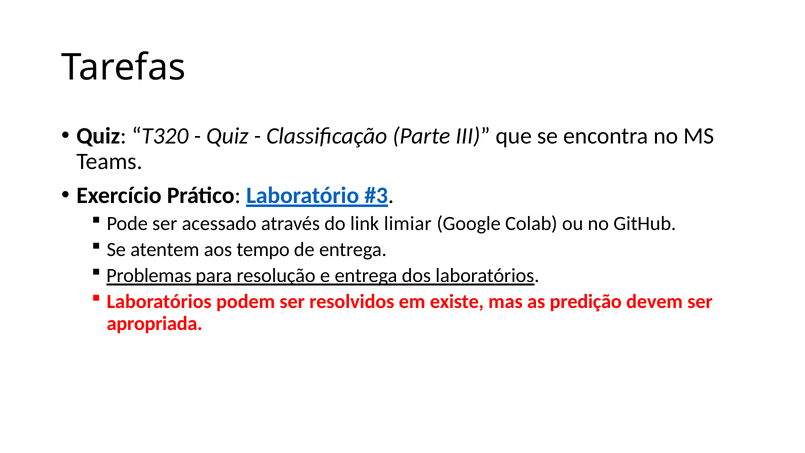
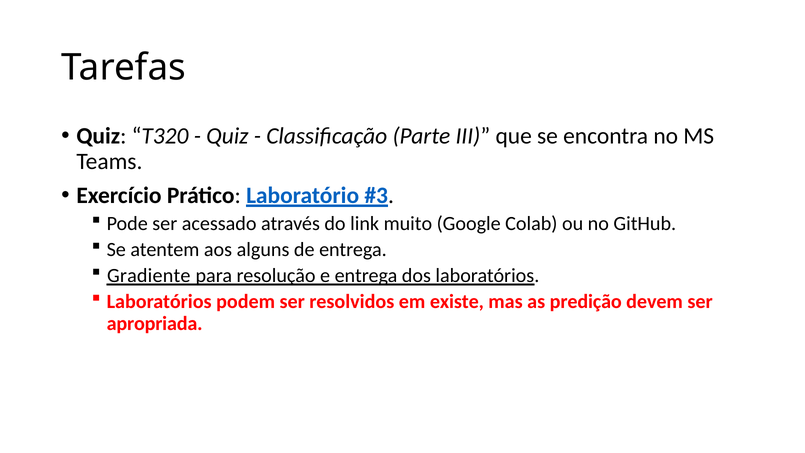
limiar: limiar -> muito (408, 223)
tempo: tempo -> alguns (263, 249)
Problemas: Problemas -> Gradiente (149, 276)
